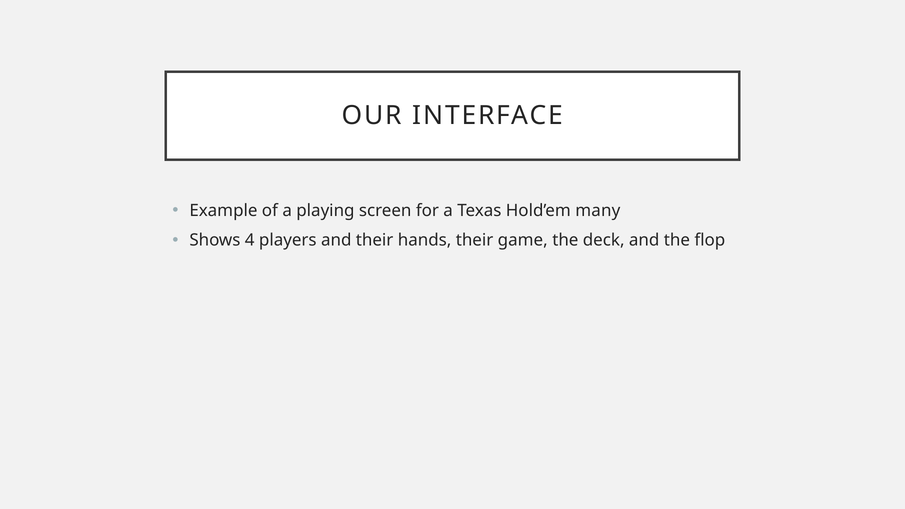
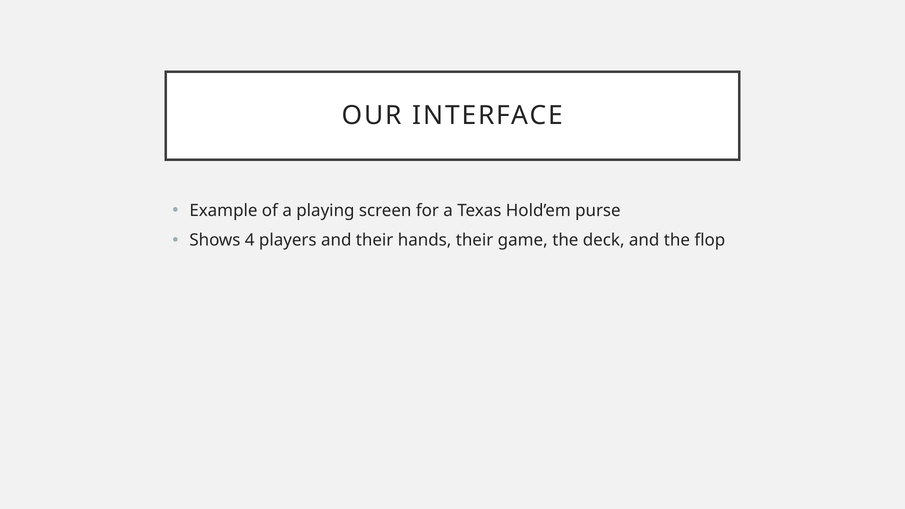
many: many -> purse (598, 211)
